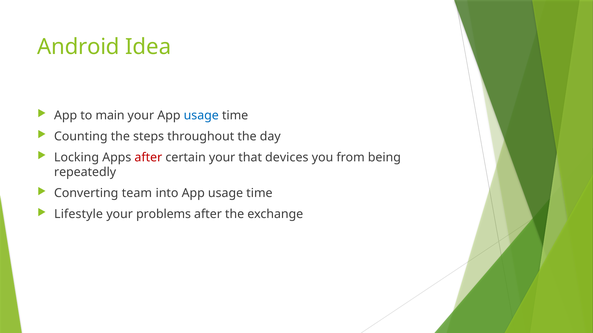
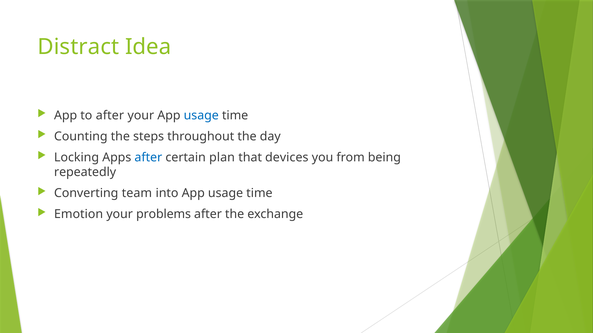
Android: Android -> Distract (78, 47)
to main: main -> after (110, 116)
after colour: red -> blue (148, 158)
certain your: your -> plan (222, 158)
Lifestyle: Lifestyle -> Emotion (79, 215)
